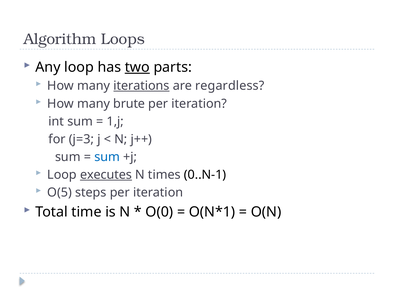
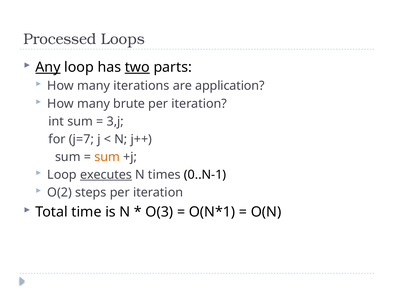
Algorithm: Algorithm -> Processed (60, 39)
Any underline: none -> present (48, 67)
iterations underline: present -> none (141, 86)
regardless: regardless -> application (230, 86)
1,j: 1,j -> 3,j (115, 122)
j=3: j=3 -> j=7 (81, 139)
sum colour: blue -> orange (107, 157)
O(5: O(5 -> O(2 (59, 193)
O(0: O(0 -> O(3 (159, 212)
